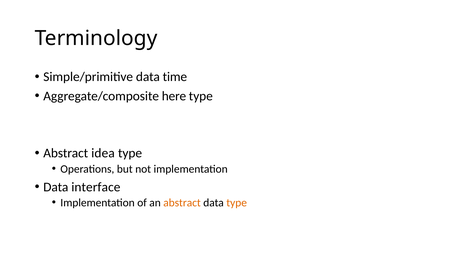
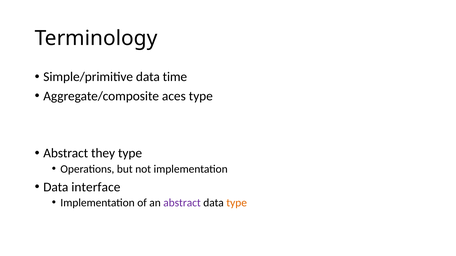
here: here -> aces (174, 96)
idea: idea -> they (103, 154)
abstract colour: orange -> purple (182, 203)
